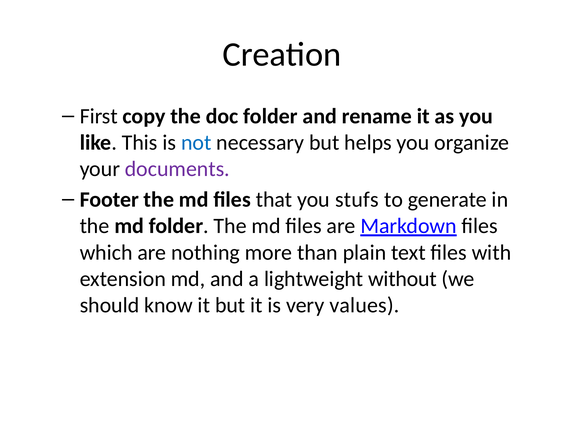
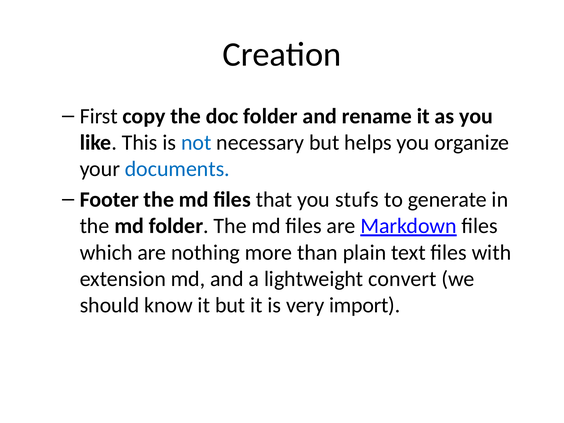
documents colour: purple -> blue (177, 169)
without: without -> convert (402, 279)
values: values -> import (365, 305)
